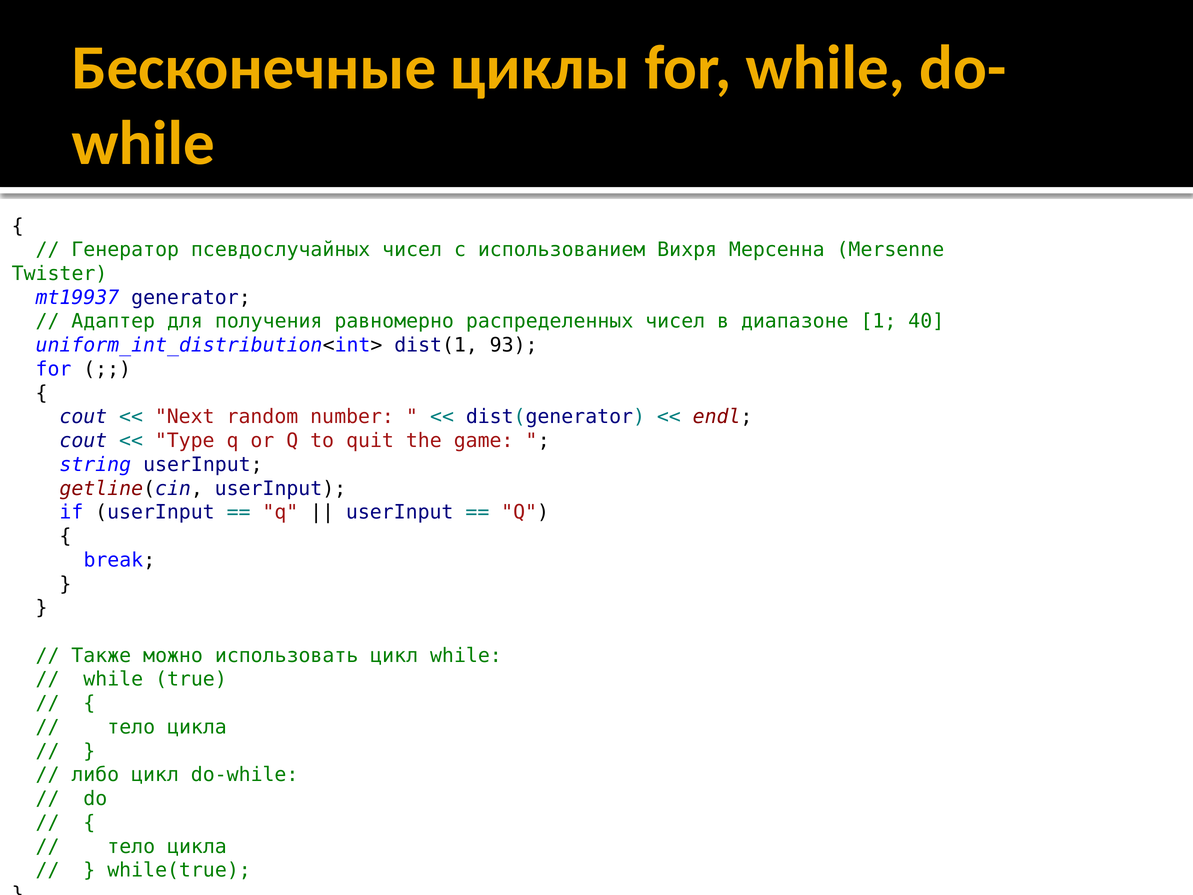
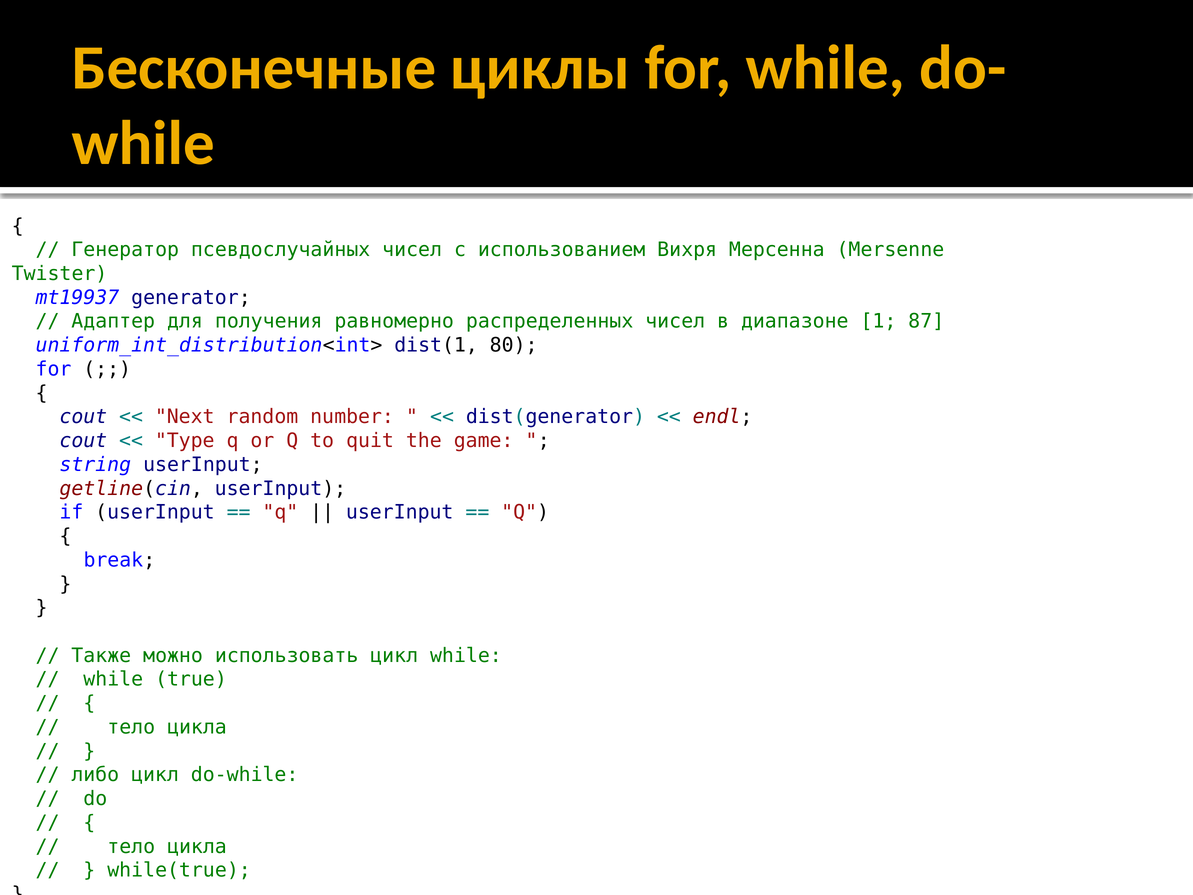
40: 40 -> 87 (926, 321)
93: 93 -> 80 (514, 345)
